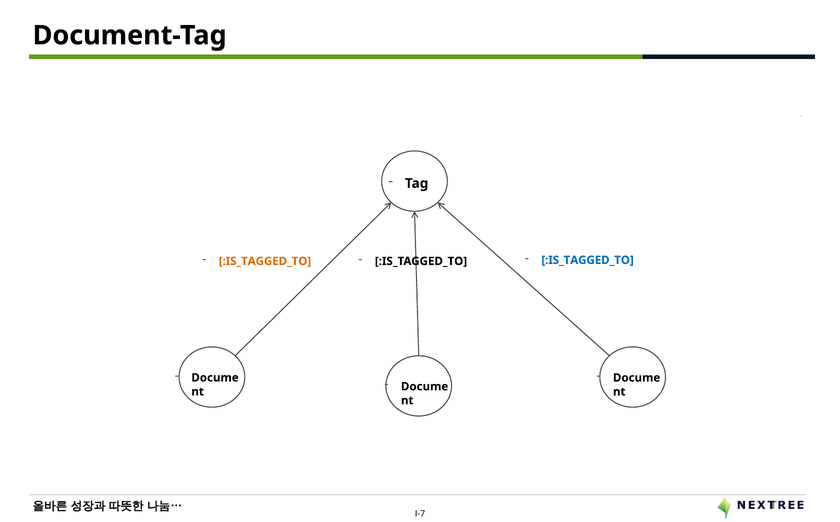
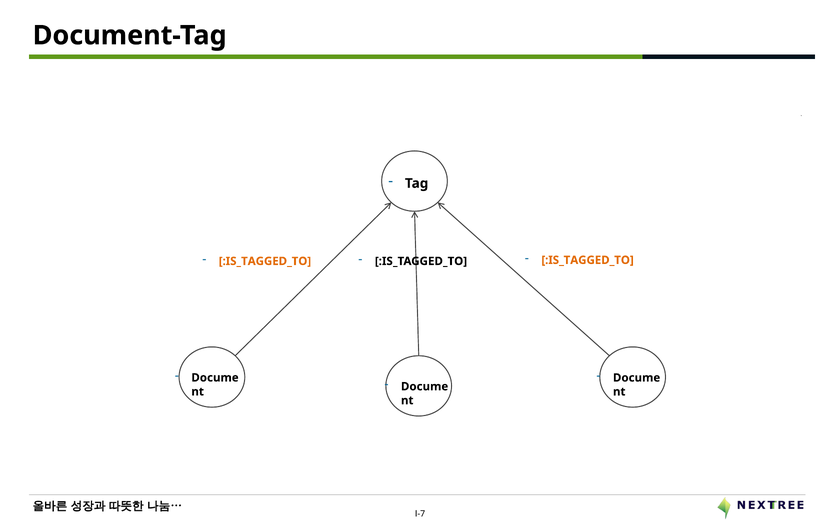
:IS_TAGGED_TO colour: blue -> orange (588, 260)
